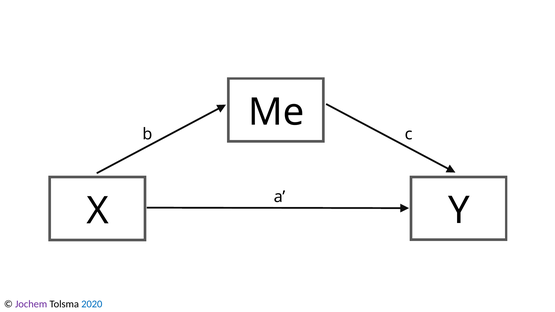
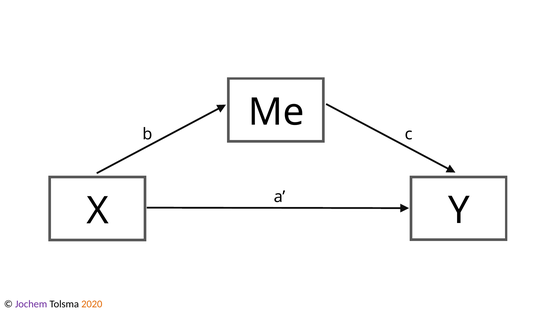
2020 colour: blue -> orange (92, 304)
